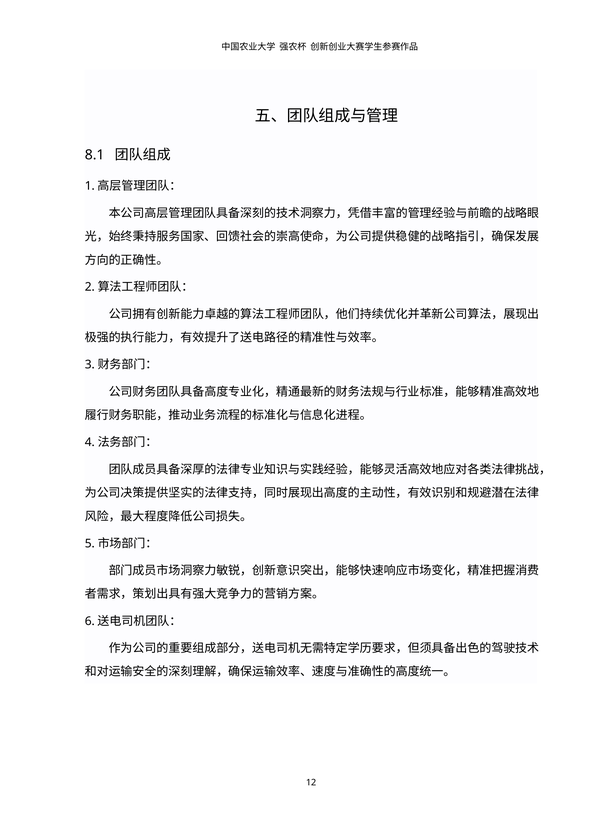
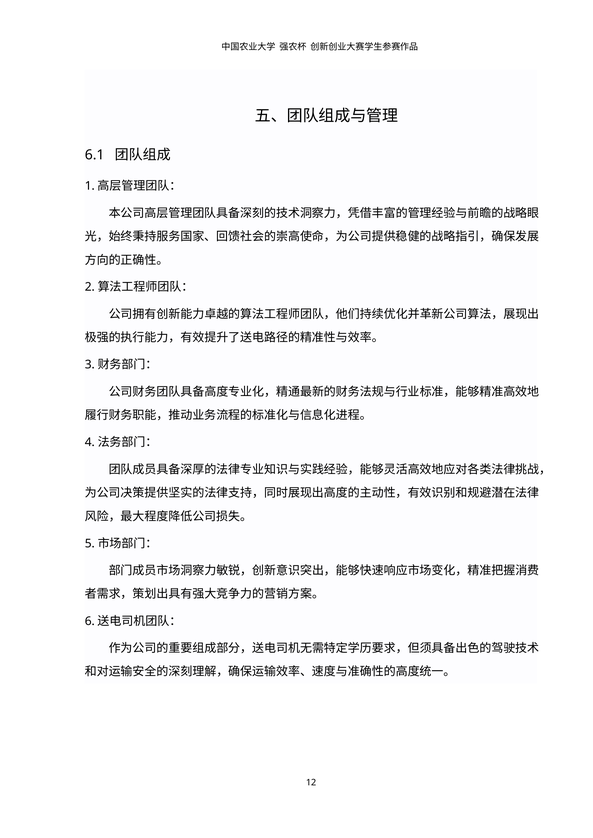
8.1: 8.1 -> 6.1 (95, 155)
